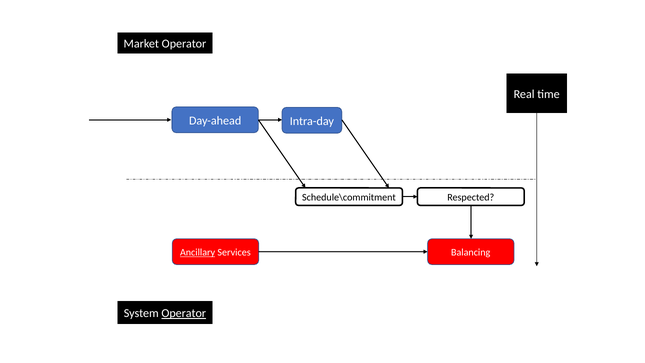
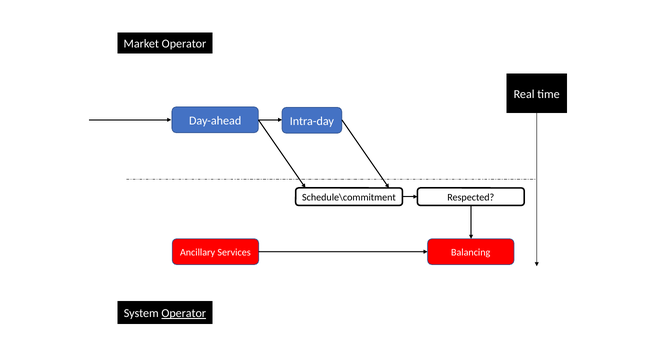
Ancillary underline: present -> none (198, 252)
